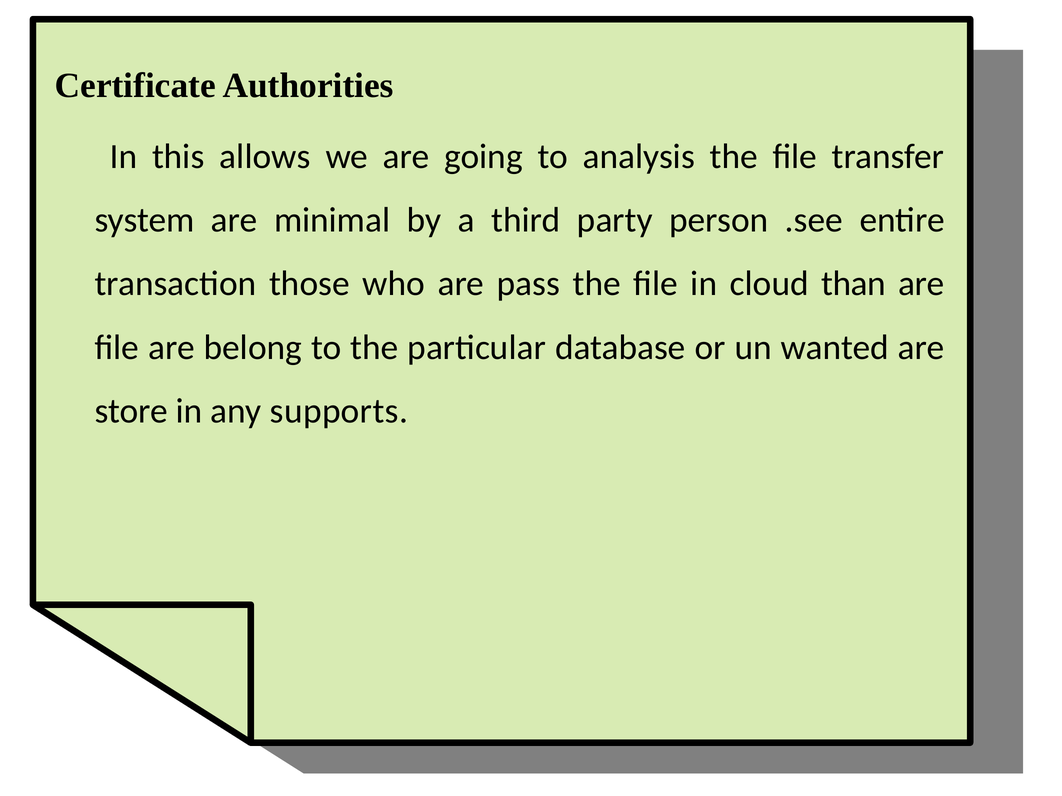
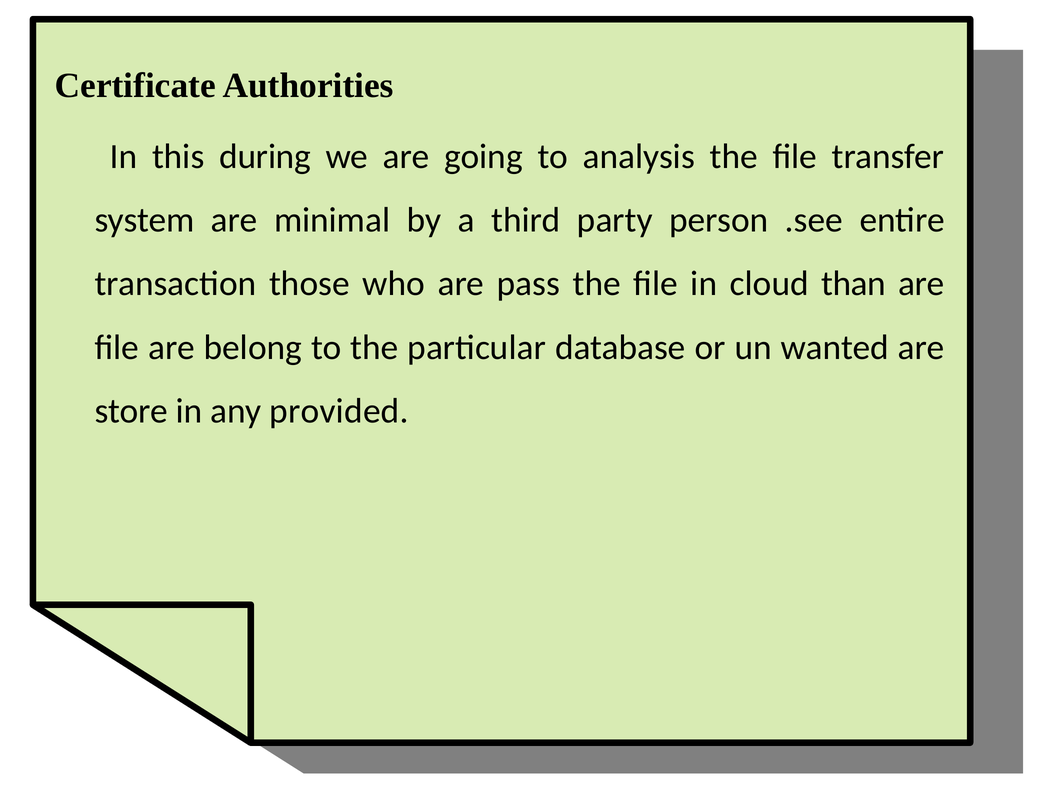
allows: allows -> during (265, 156)
supports: supports -> provided (339, 411)
